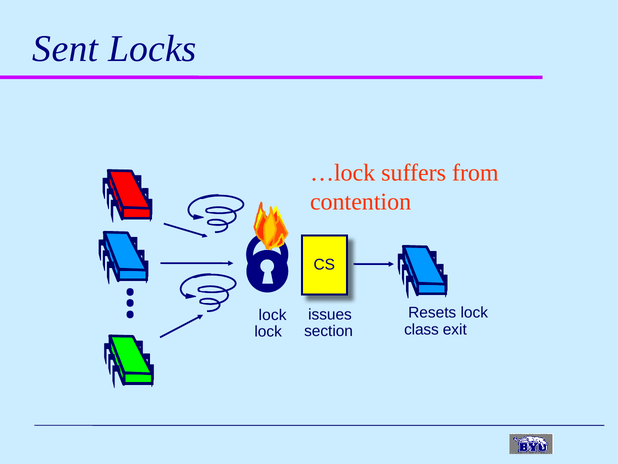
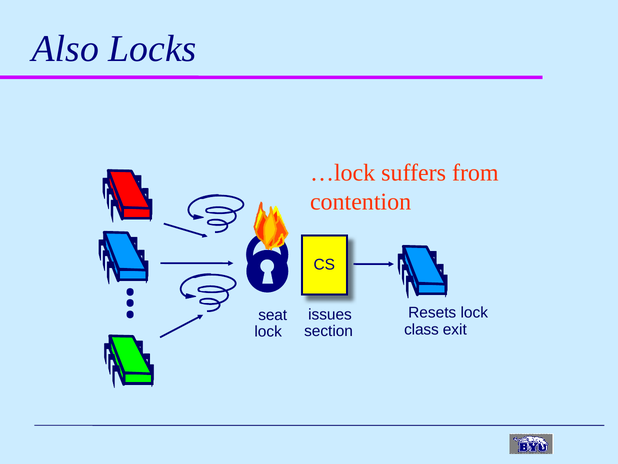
Sent: Sent -> Also (65, 49)
lock: lock -> seat (273, 315)
